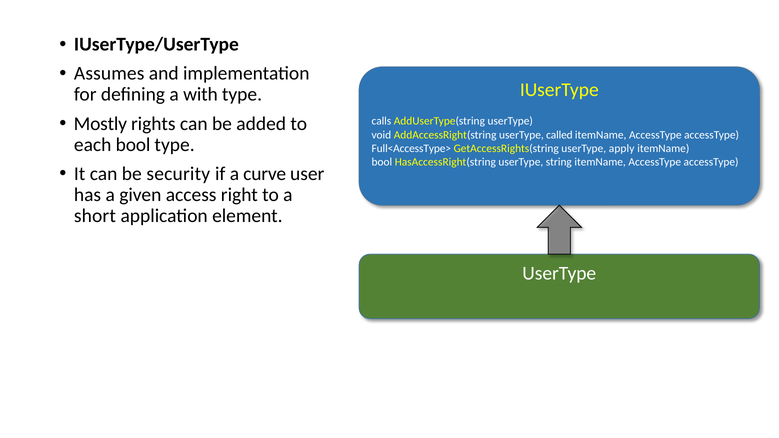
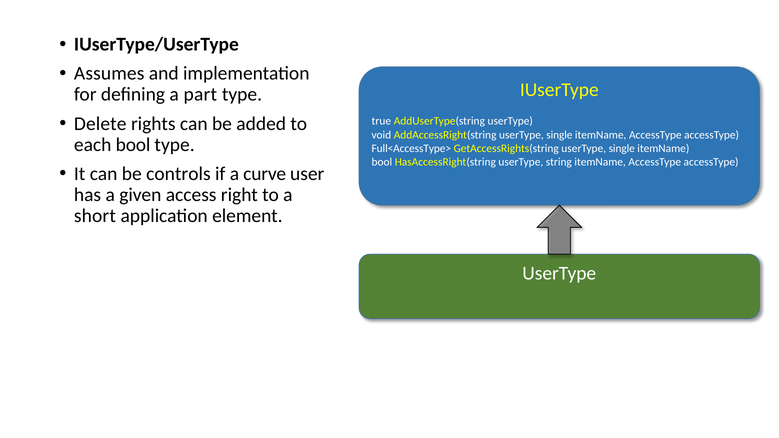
with: with -> part (200, 95)
Mostly: Mostly -> Delete (100, 124)
calls: calls -> true (381, 121)
AddAccessRight(string userType called: called -> single (559, 135)
GetAccessRights(string userType apply: apply -> single (622, 149)
security: security -> controls (178, 174)
